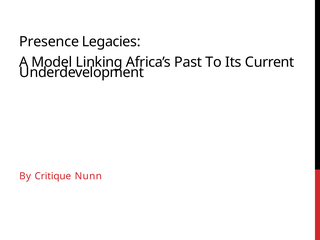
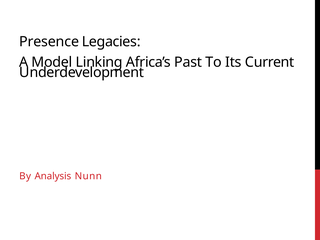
Critique: Critique -> Analysis (53, 176)
